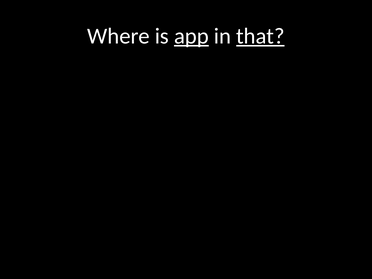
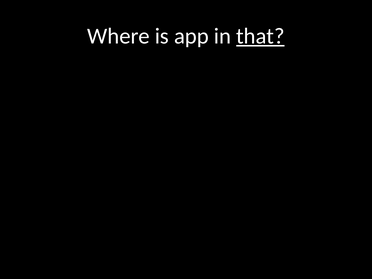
app underline: present -> none (191, 36)
